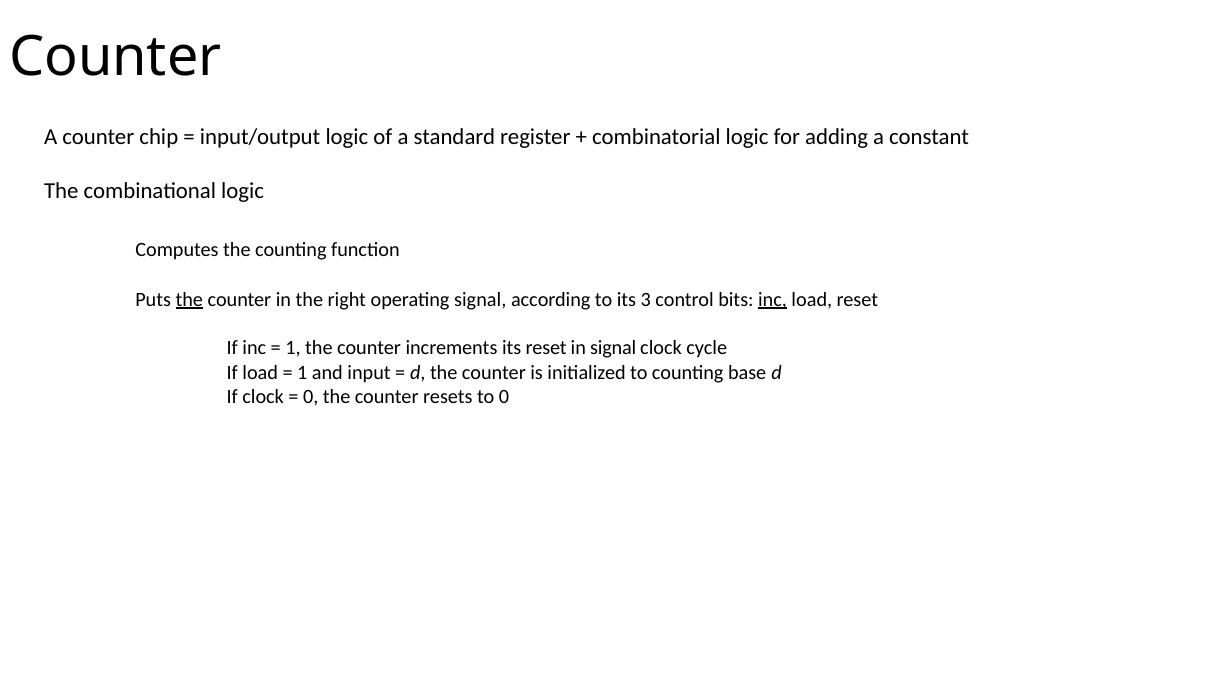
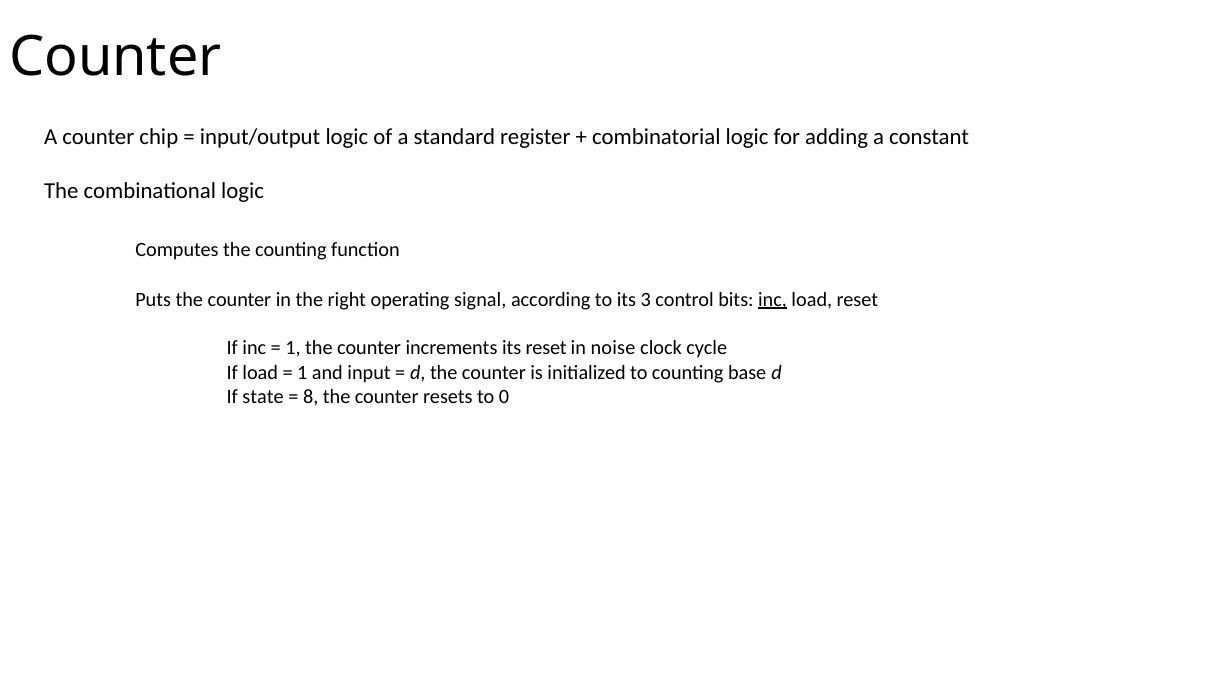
the underline: present -> none (189, 299)
in signal: signal -> noise (613, 348)
If clock: clock -> state (263, 396)
0: 0 -> 8 (311, 396)
